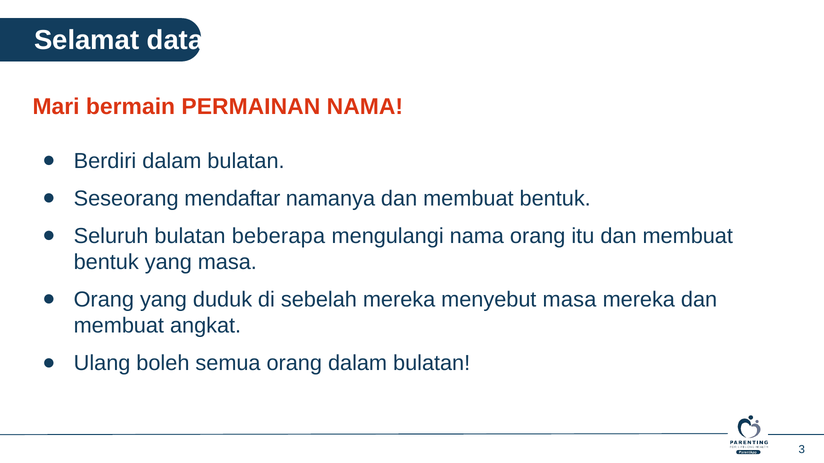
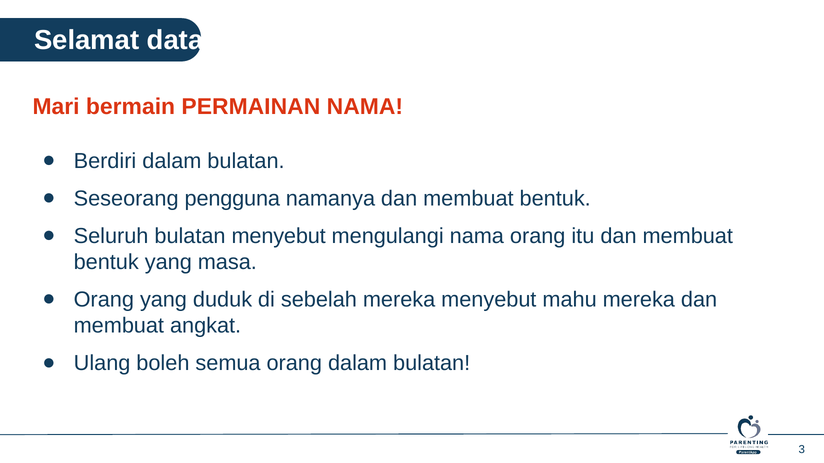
mendaftar: mendaftar -> pengguna (232, 199)
bulatan beberapa: beberapa -> menyebut (279, 236)
menyebut masa: masa -> mahu (570, 300)
